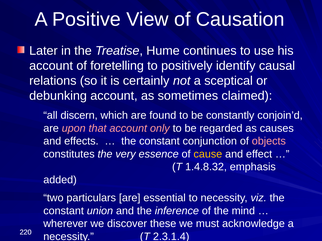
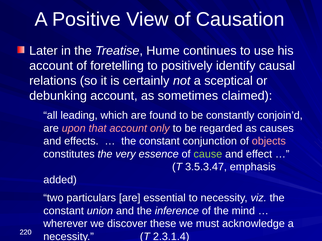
discern: discern -> leading (79, 116)
cause colour: yellow -> light green (208, 154)
1.4.8.32: 1.4.8.32 -> 3.5.3.47 (206, 167)
